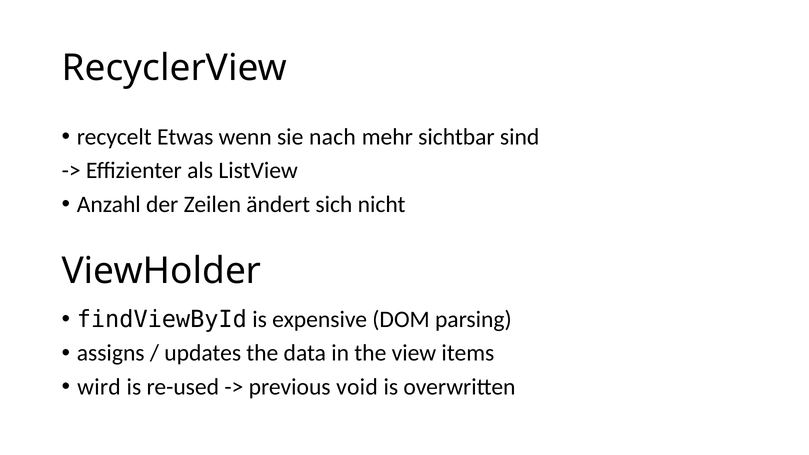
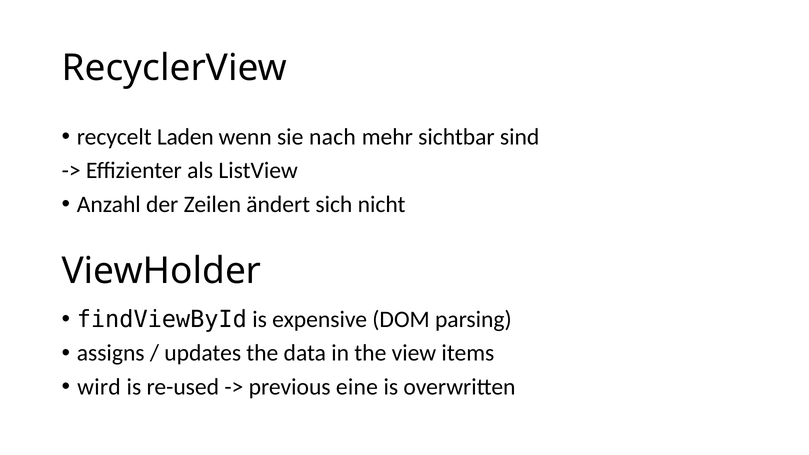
Etwas: Etwas -> Laden (185, 137)
void: void -> eine (357, 387)
